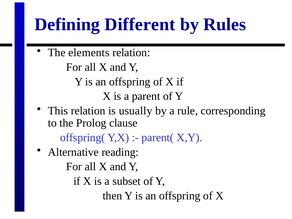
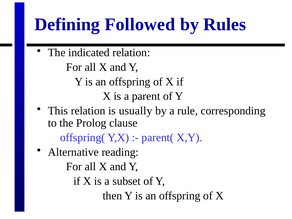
Different: Different -> Followed (140, 24)
elements: elements -> indicated (89, 53)
